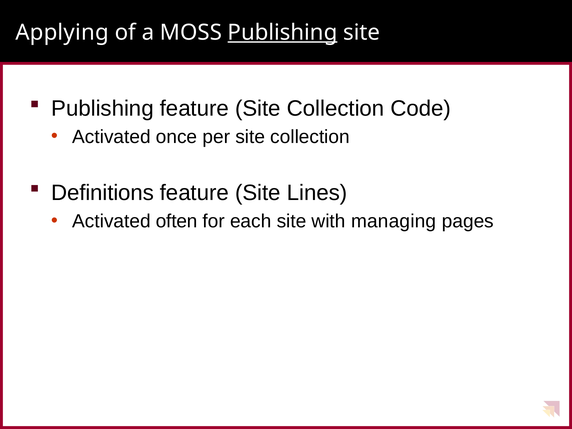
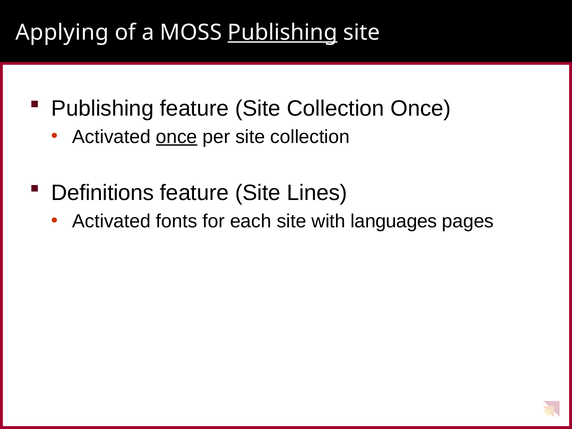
Collection Code: Code -> Once (421, 108)
once underline: none -> present (177, 137)
often: often -> fonts (177, 221)
managing: managing -> languages (394, 221)
